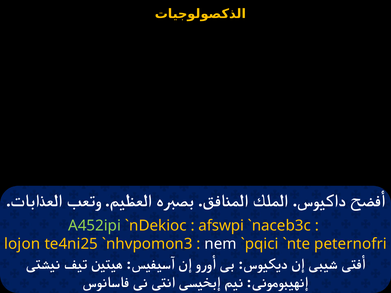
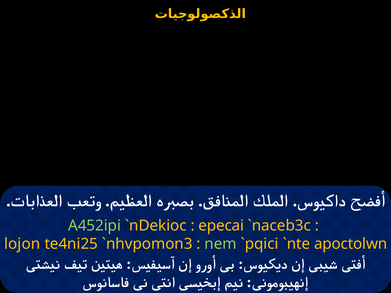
afswpi: afswpi -> epecai (221, 226)
nem colour: white -> light green (221, 244)
peternofri: peternofri -> apoctolwn (351, 244)
